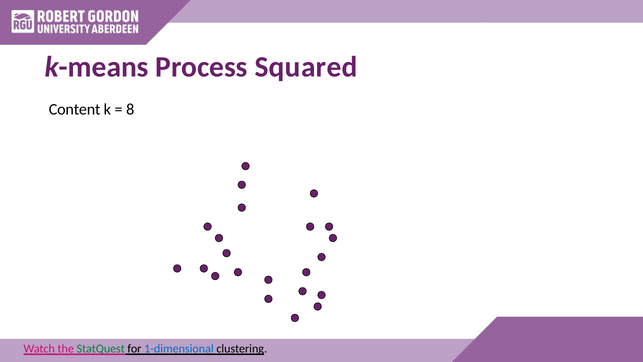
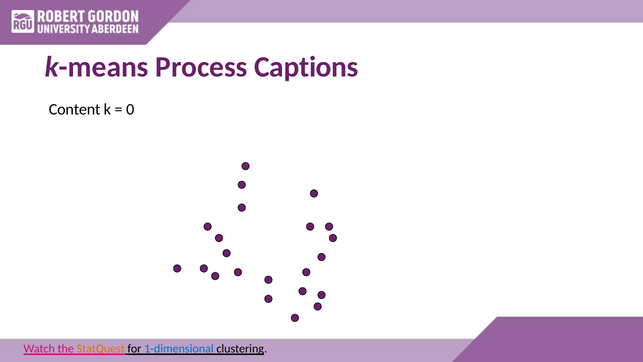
Squared: Squared -> Captions (306, 67)
8: 8 -> 0 (130, 109)
StatQuest colour: green -> orange (101, 349)
